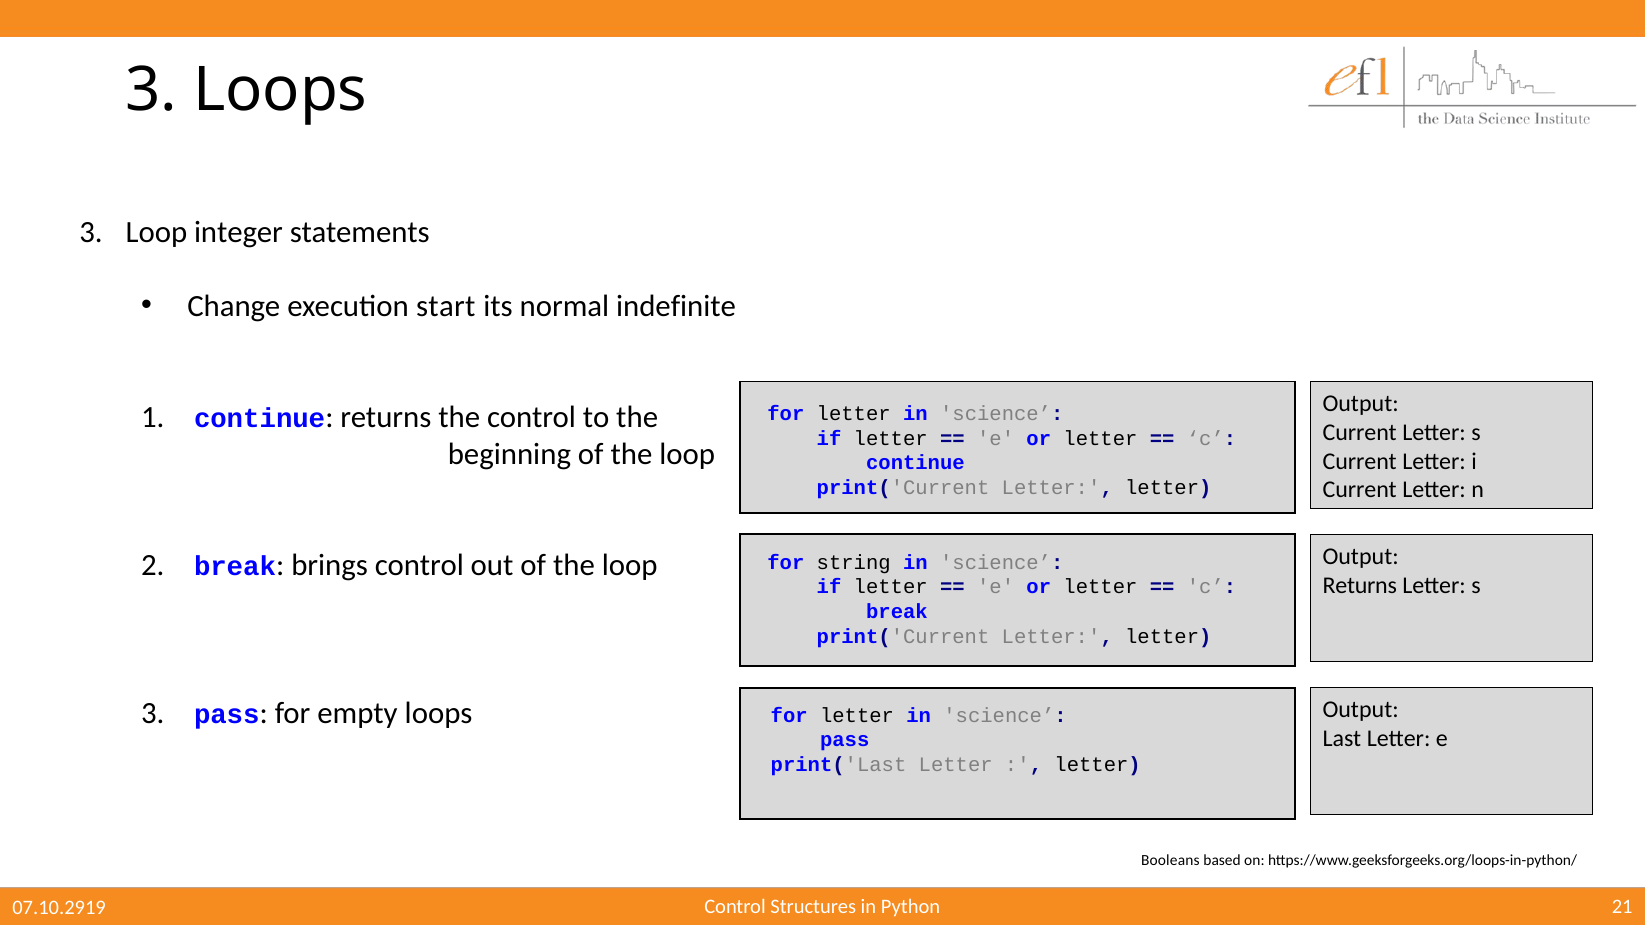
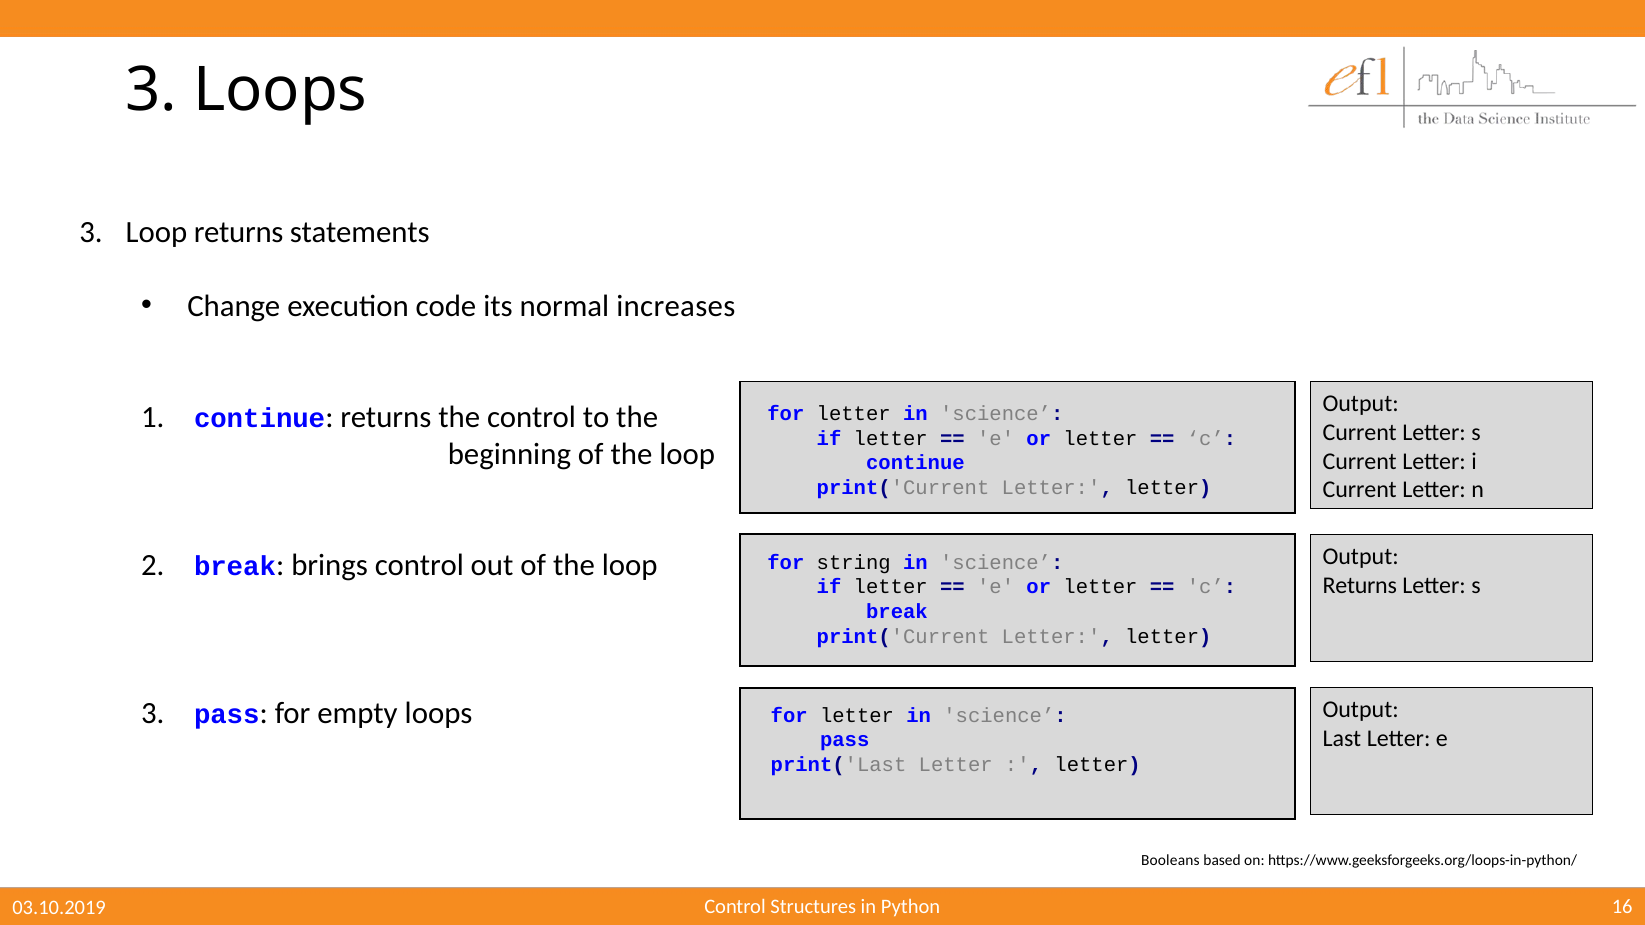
Loop integer: integer -> returns (239, 232)
start: start -> code (446, 306)
indefinite: indefinite -> increases (676, 306)
21: 21 -> 16 (1622, 907)
07.10.2919: 07.10.2919 -> 03.10.2019 (59, 908)
